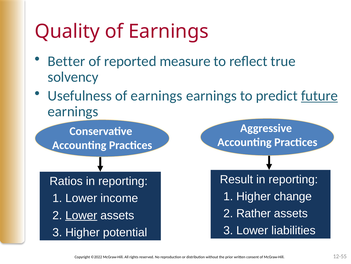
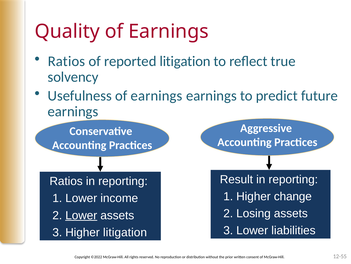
Better: Better -> Ratios (66, 61)
reported measure: measure -> litigation (185, 61)
future underline: present -> none (319, 96)
Rather: Rather -> Losing (253, 213)
Higher potential: potential -> litigation (125, 232)
